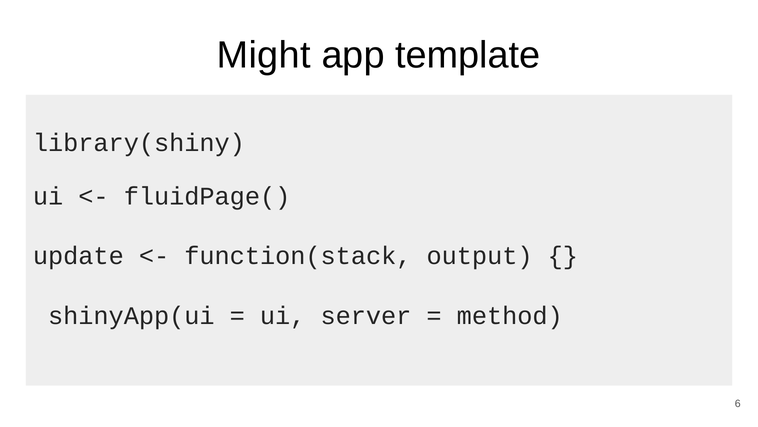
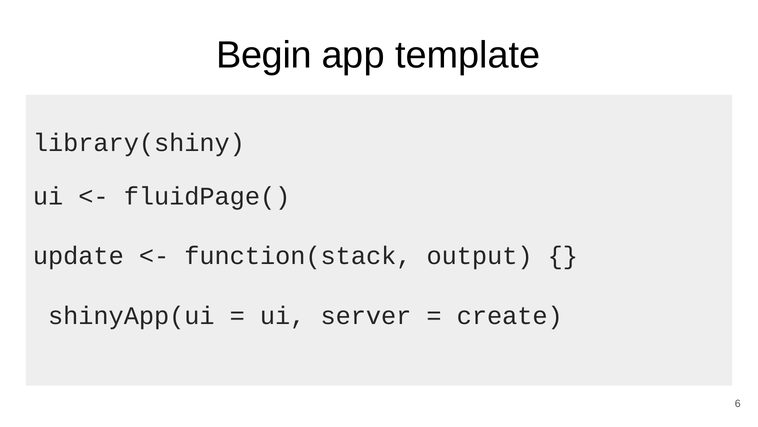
Might: Might -> Begin (264, 55)
method: method -> create (510, 315)
